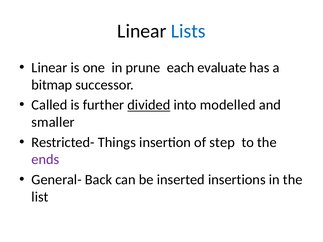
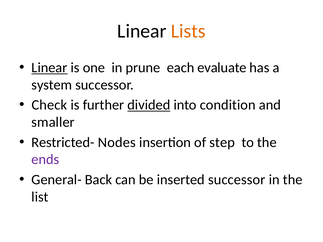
Lists colour: blue -> orange (188, 31)
Linear underline: none -> present (49, 68)
bitmap: bitmap -> system (52, 85)
Called: Called -> Check (49, 105)
modelled: modelled -> condition (228, 105)
Things: Things -> Nodes (117, 142)
inserted insertions: insertions -> successor (237, 180)
